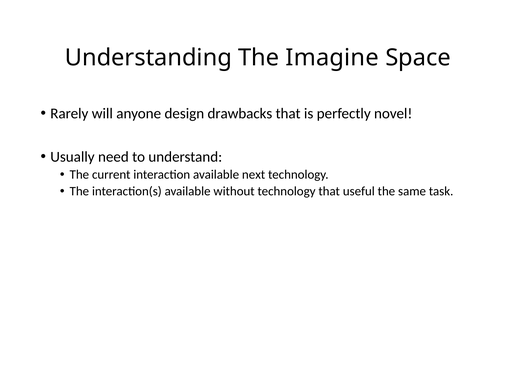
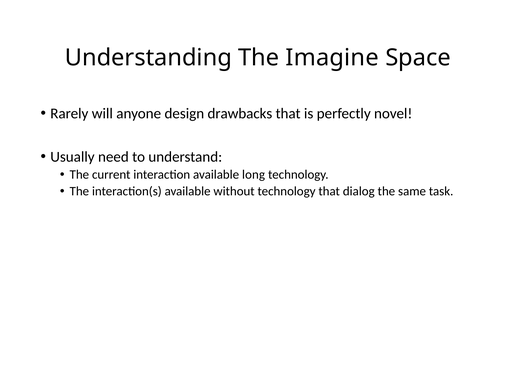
next: next -> long (254, 175)
useful: useful -> dialog (359, 191)
